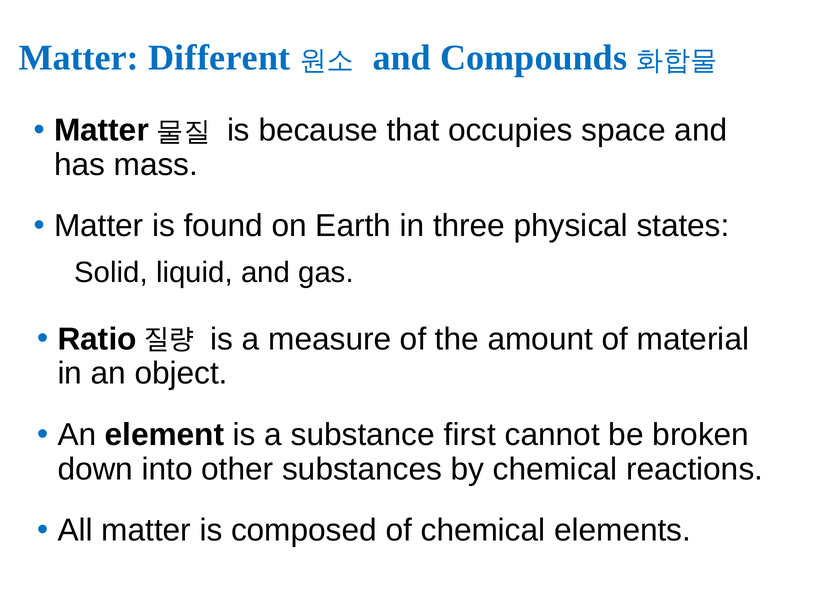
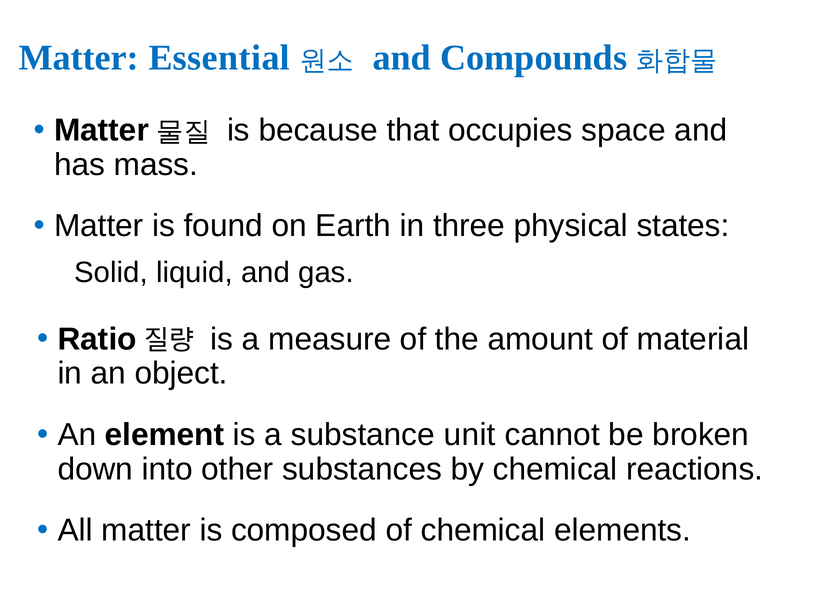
Different: Different -> Essential (219, 58)
first: first -> unit (470, 434)
